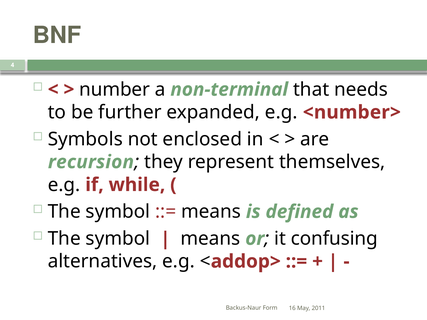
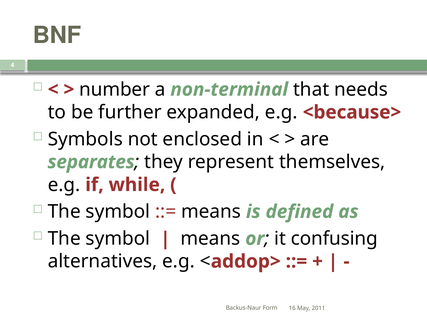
<number>: <number> -> <because> (352, 112)
recursion: recursion -> separates (91, 162)
